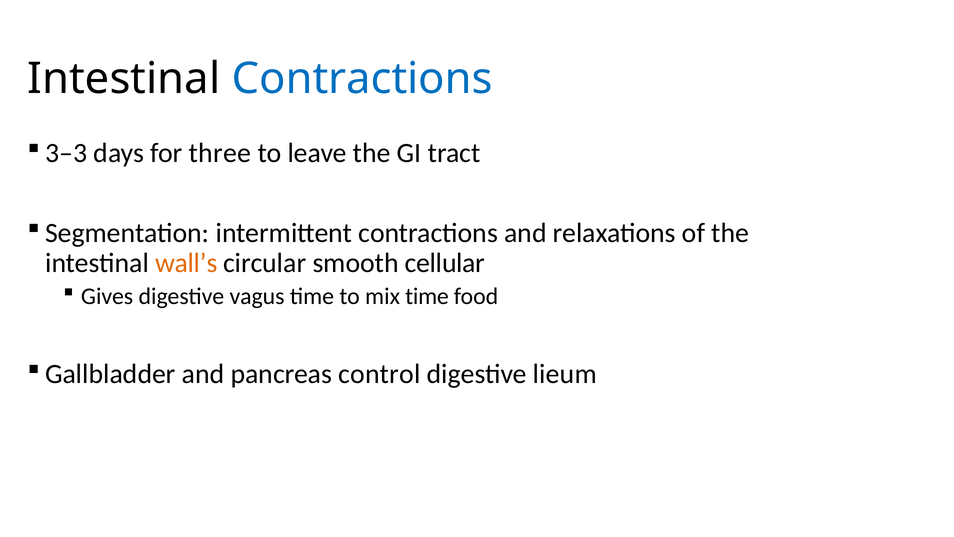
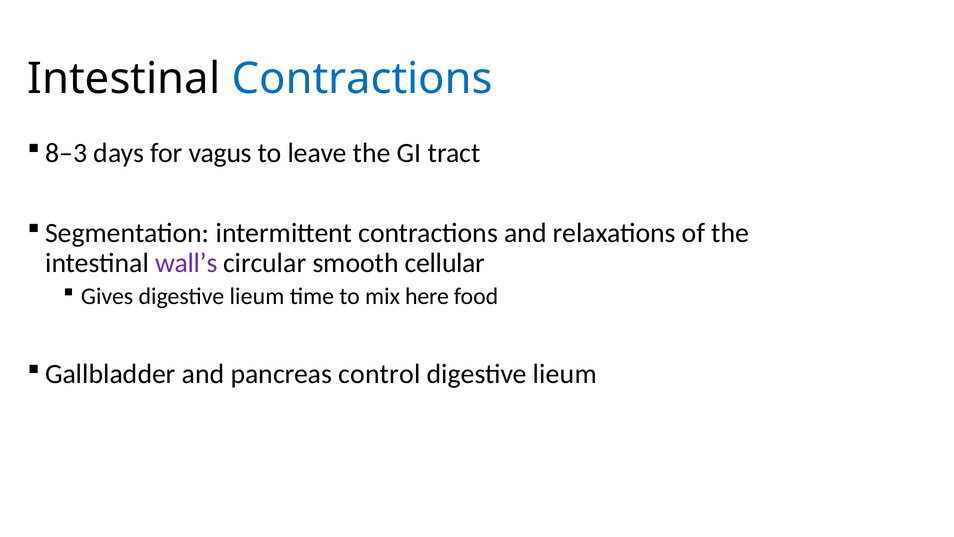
3–3: 3–3 -> 8–3 (66, 153)
three: three -> vagus (220, 153)
wall’s colour: orange -> purple (186, 263)
Gives digestive vagus: vagus -> lieum (257, 296)
mix time: time -> here (427, 296)
